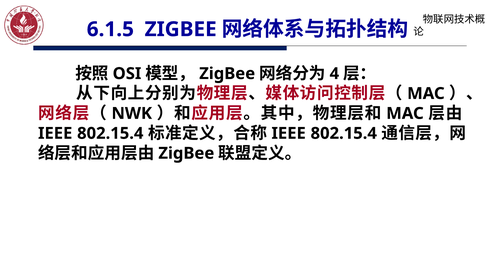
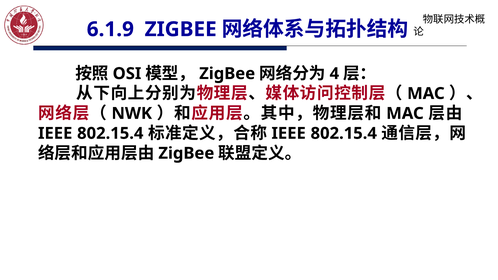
6.1.5: 6.1.5 -> 6.1.9 (110, 29)
